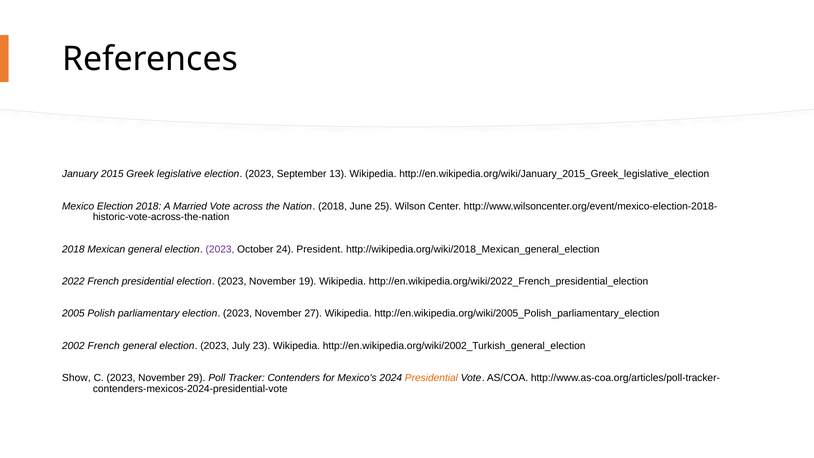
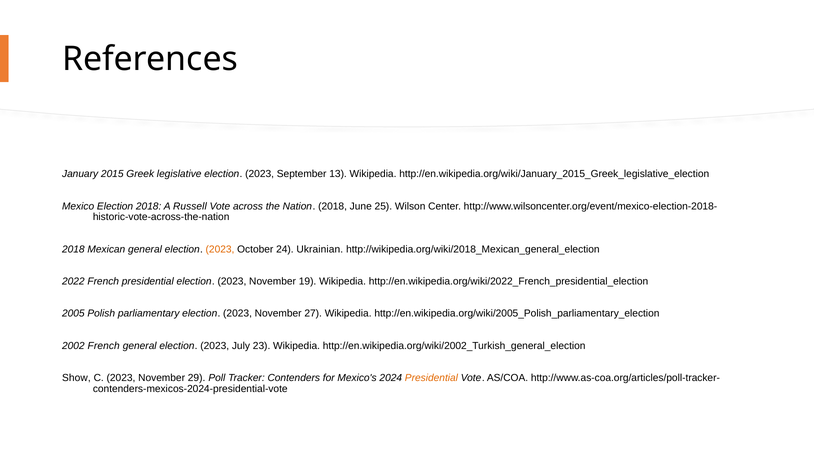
Married: Married -> Russell (190, 206)
2023 colour: purple -> orange (220, 249)
President: President -> Ukrainian (320, 249)
